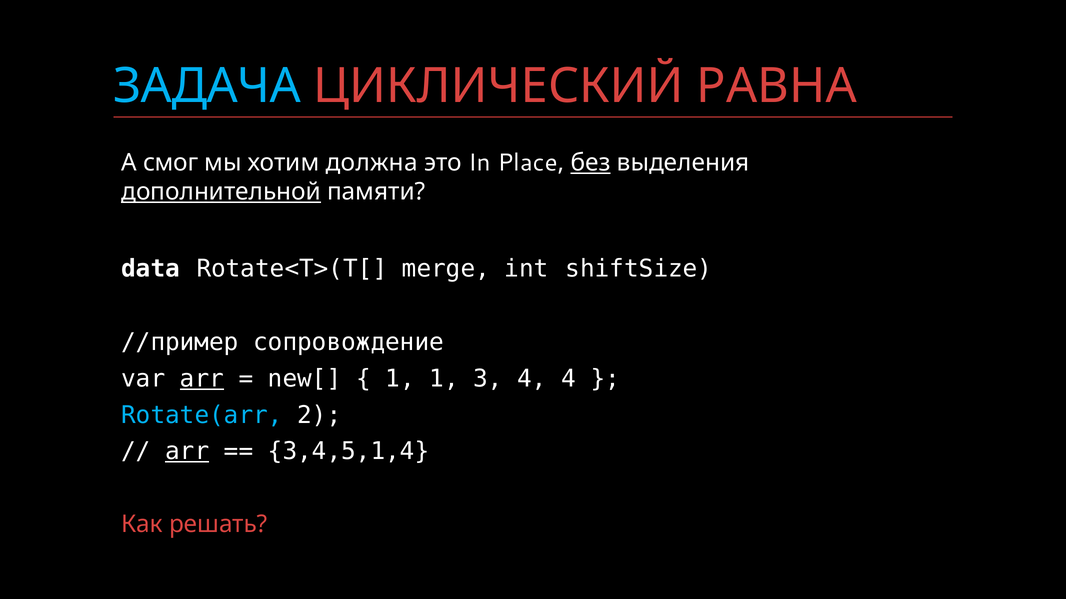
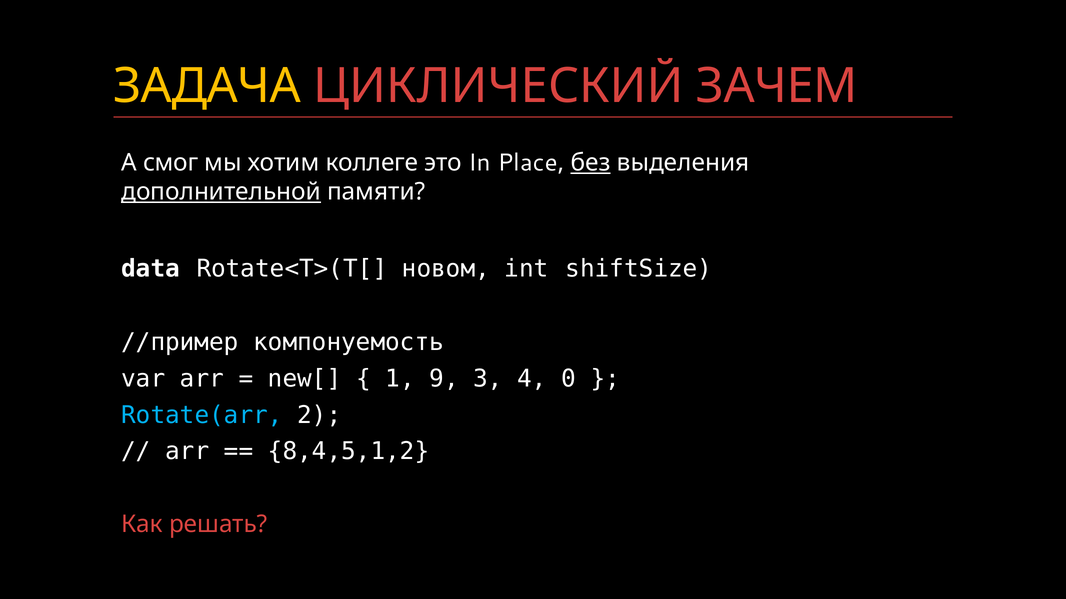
ЗАДАЧА colour: light blue -> yellow (207, 86)
РАВНА: РАВНА -> ЗАЧЕМ (777, 86)
должна: должна -> коллеге (372, 163)
merge: merge -> новом (446, 269)
сопровождение: сопровождение -> компонуемость (349, 343)
arr underline: present -> none (202, 379)
1 1: 1 -> 9 (444, 379)
4 4: 4 -> 0 (569, 379)
arr underline: present -> none (187, 452)
3,4,5,1,4: 3,4,5,1,4 -> 8,4,5,1,2 (349, 452)
